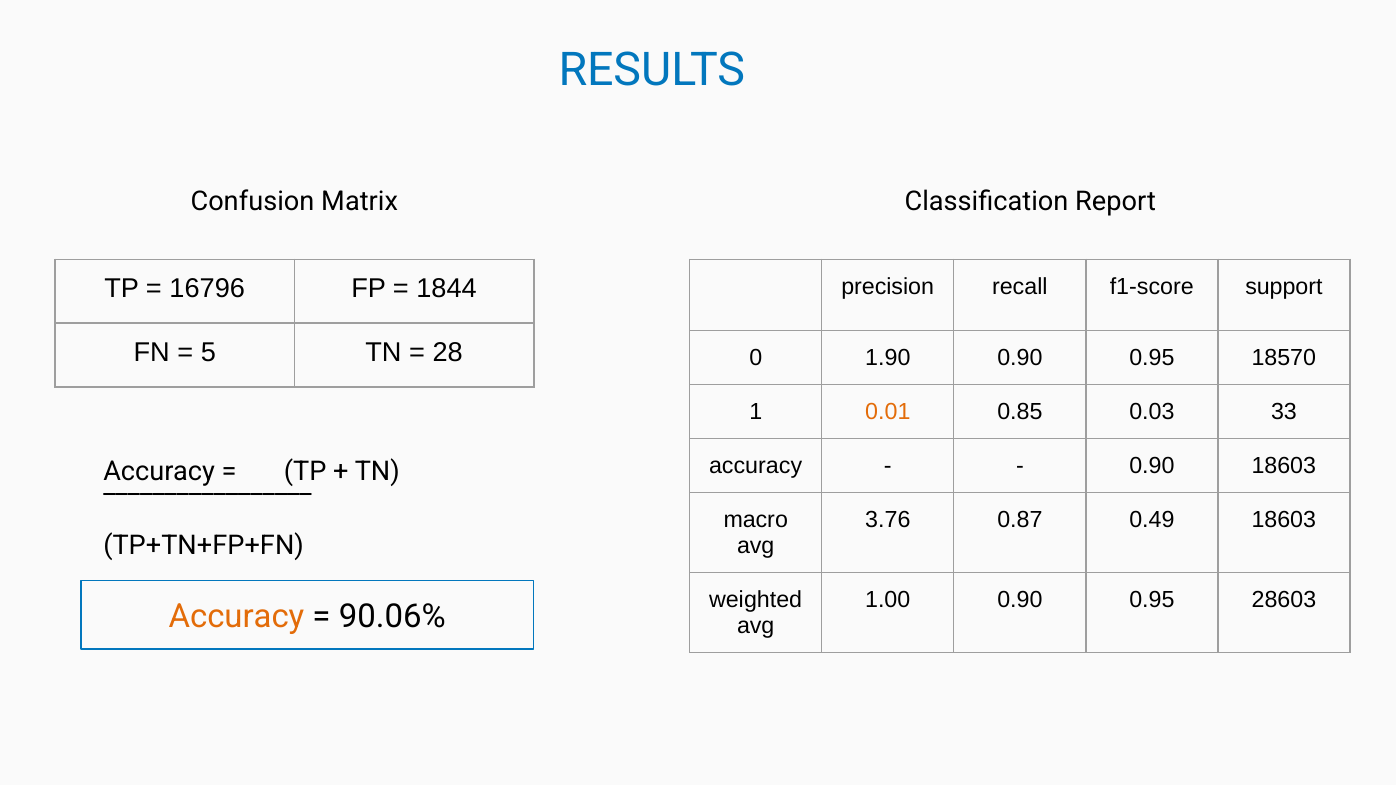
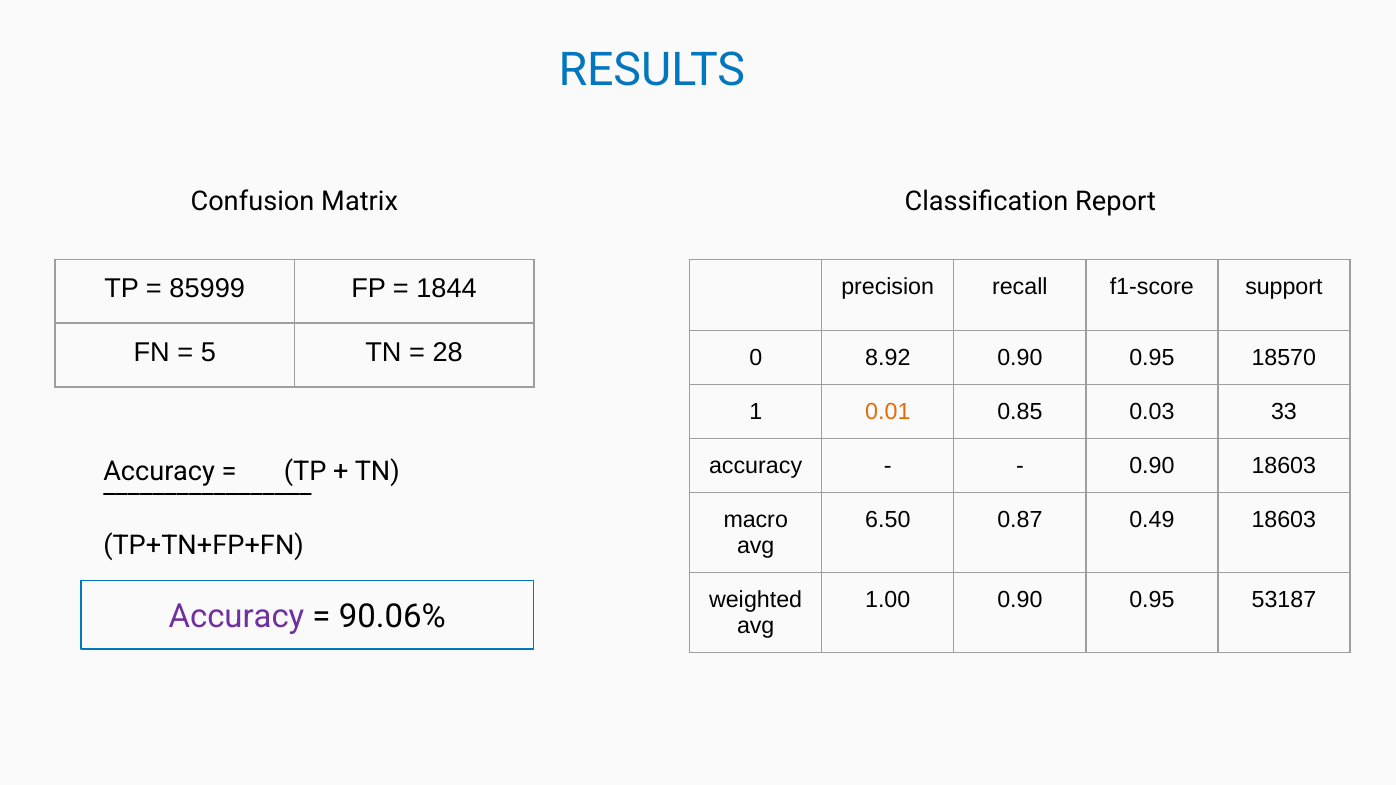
16796: 16796 -> 85999 (207, 289)
1.90: 1.90 -> 8.92 (888, 358)
3.76: 3.76 -> 6.50 (888, 520)
28603: 28603 -> 53187 (1284, 600)
Accuracy colour: orange -> purple (237, 617)
